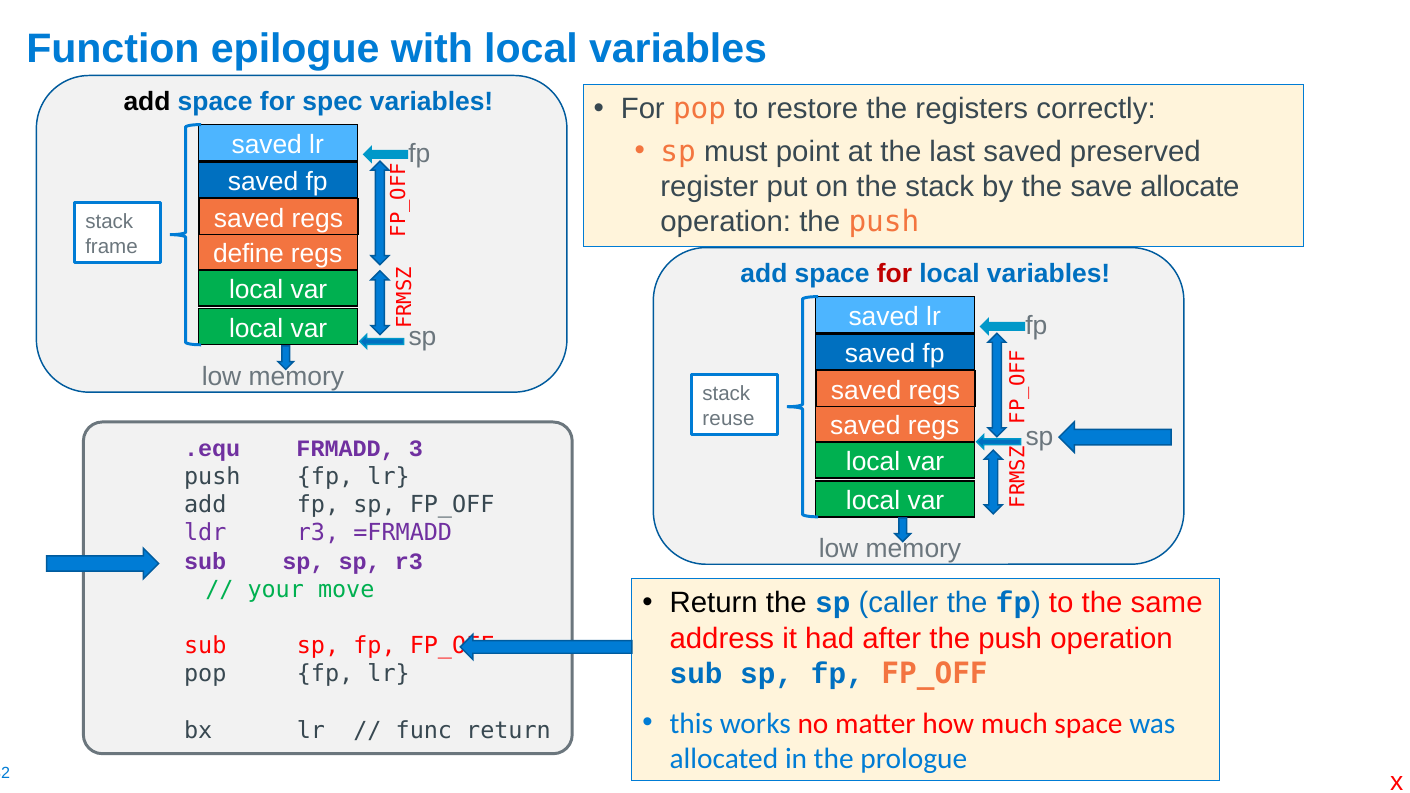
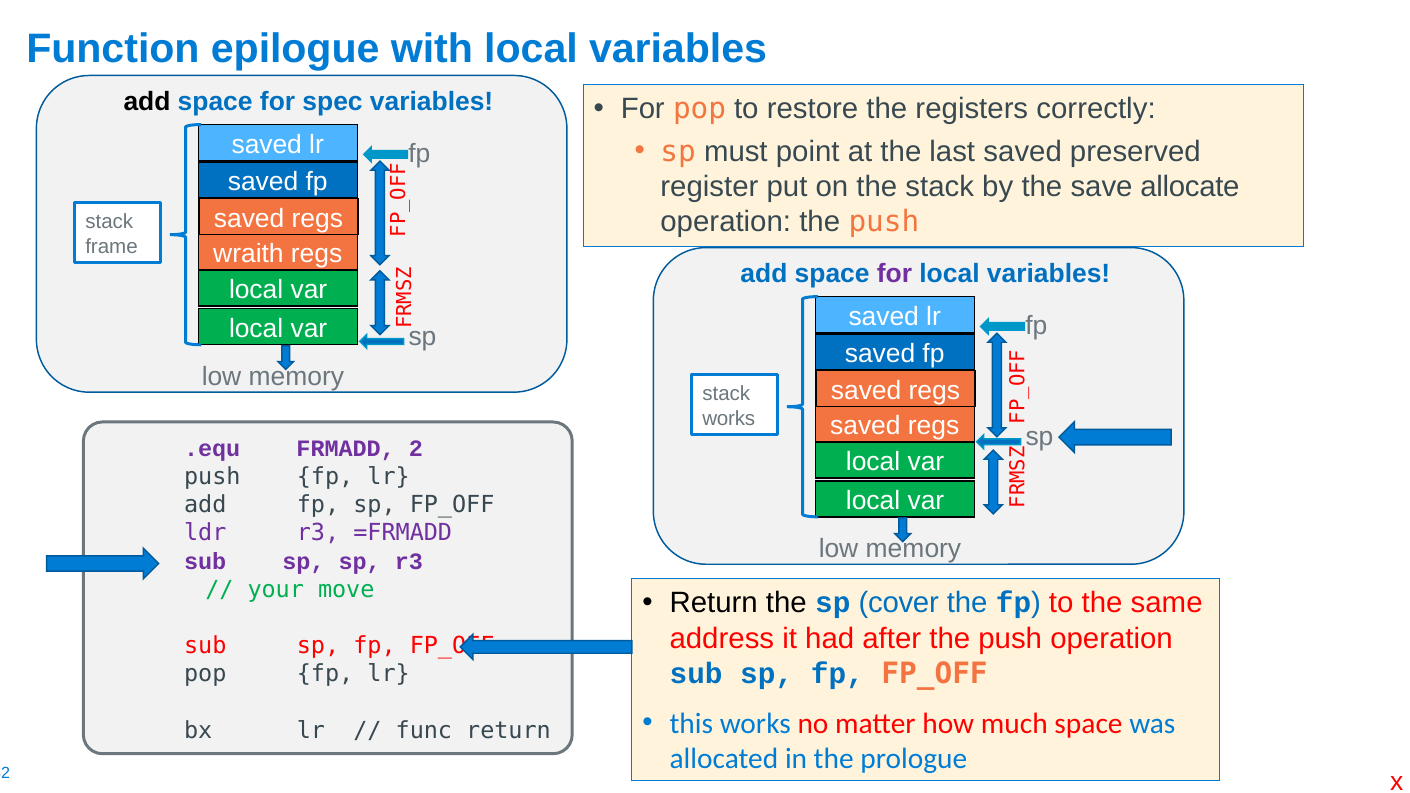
define: define -> wraith (248, 254)
for colour: red -> purple (895, 274)
reuse: reuse -> works (729, 418)
3: 3 -> 2 (416, 449)
caller: caller -> cover (899, 603)
